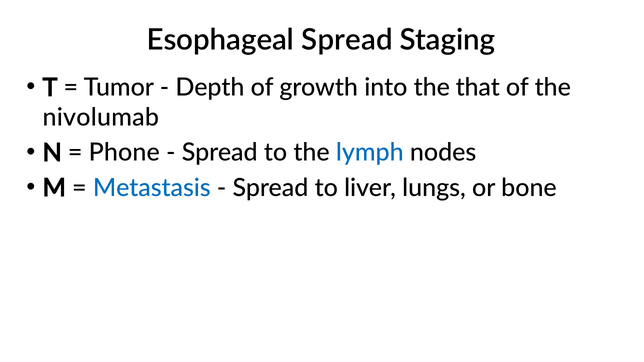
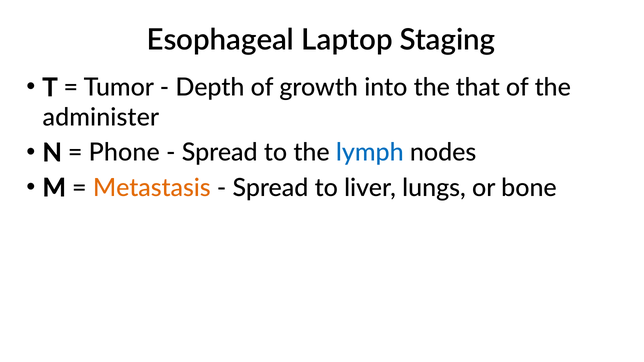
Esophageal Spread: Spread -> Laptop (347, 40)
nivolumab: nivolumab -> administer (101, 118)
Metastasis colour: blue -> orange (152, 188)
